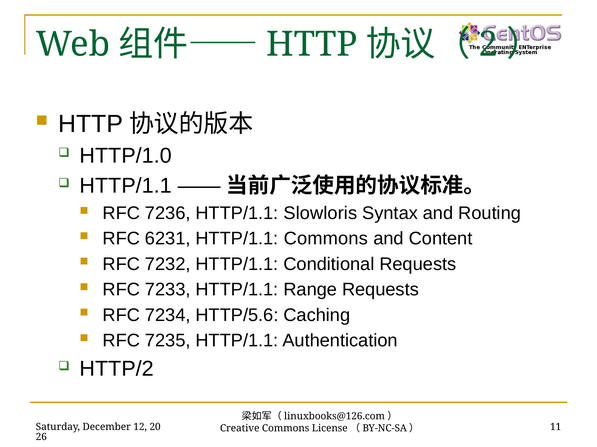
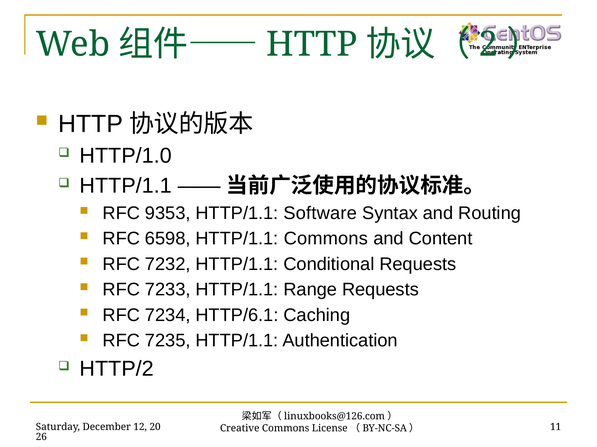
7236: 7236 -> 9353 (168, 213)
Slowloris: Slowloris -> Software (320, 213)
6231: 6231 -> 6598 (168, 239)
HTTP/5.6: HTTP/5.6 -> HTTP/6.1 (237, 316)
